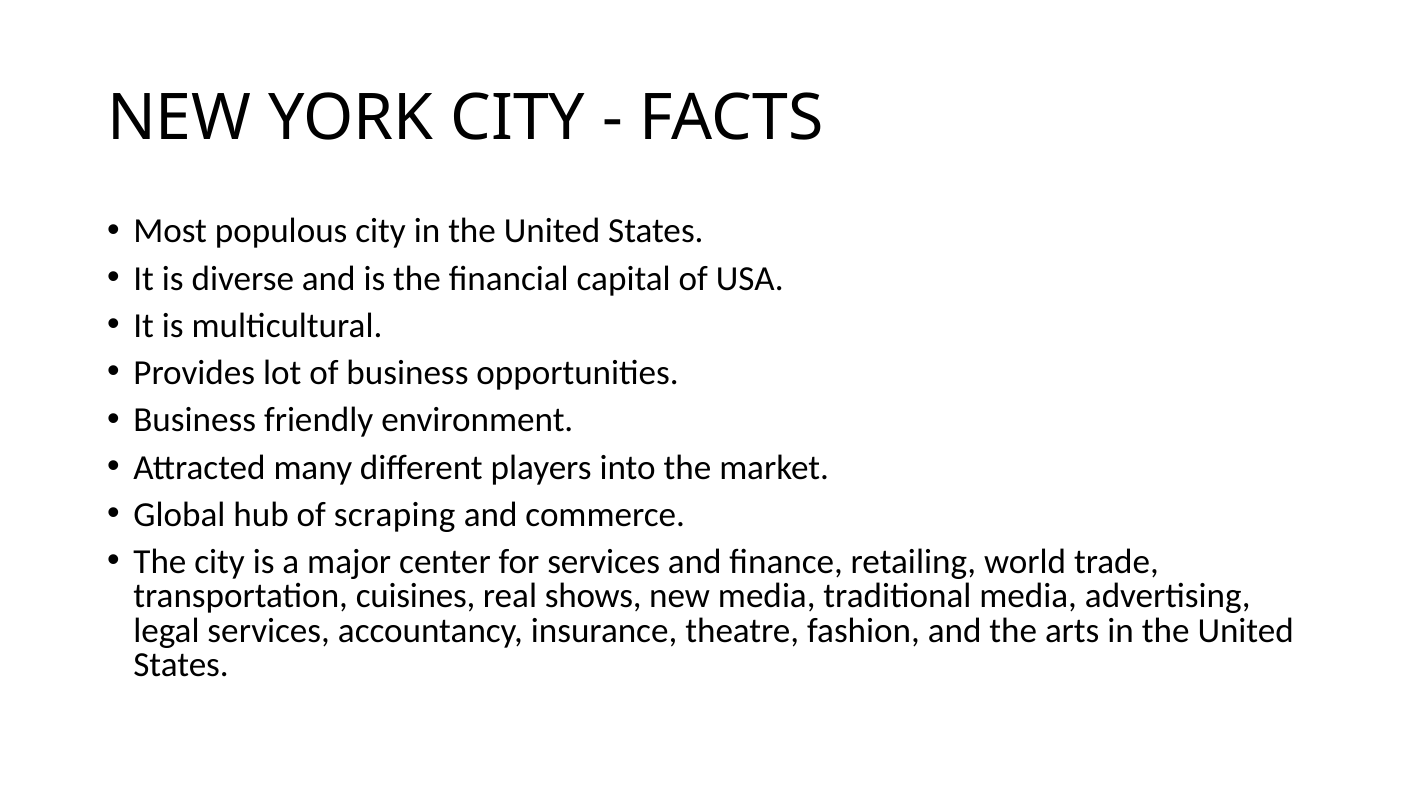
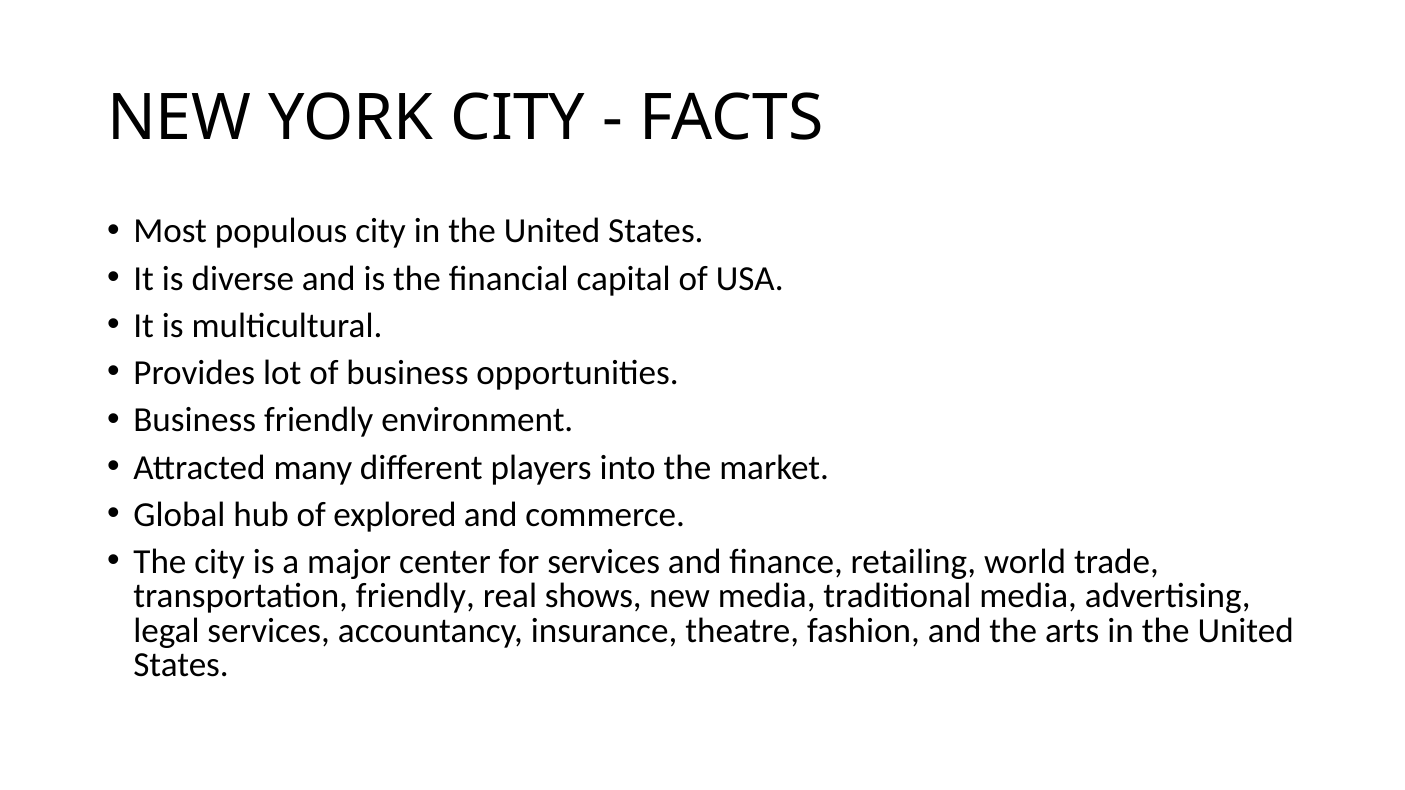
scraping: scraping -> explored (395, 515)
transportation cuisines: cuisines -> friendly (415, 597)
